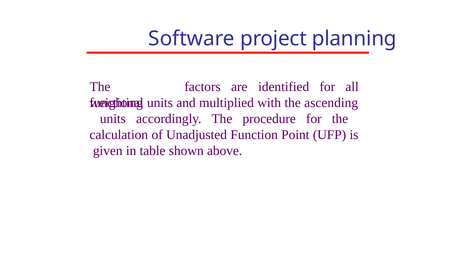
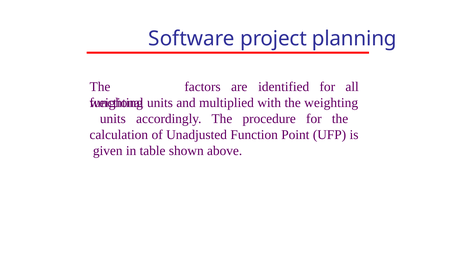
with the ascending: ascending -> weighting (331, 103)
